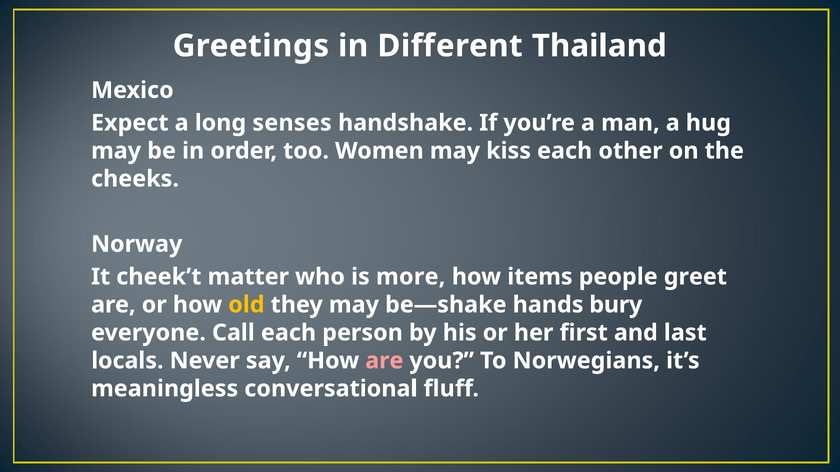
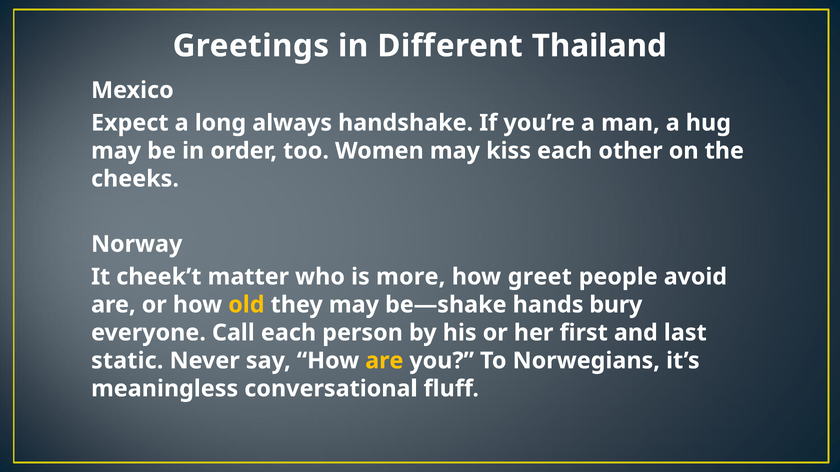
senses: senses -> always (292, 123)
items: items -> greet (540, 277)
greet: greet -> avoid (695, 277)
locals: locals -> static (127, 361)
are colour: pink -> yellow (384, 361)
